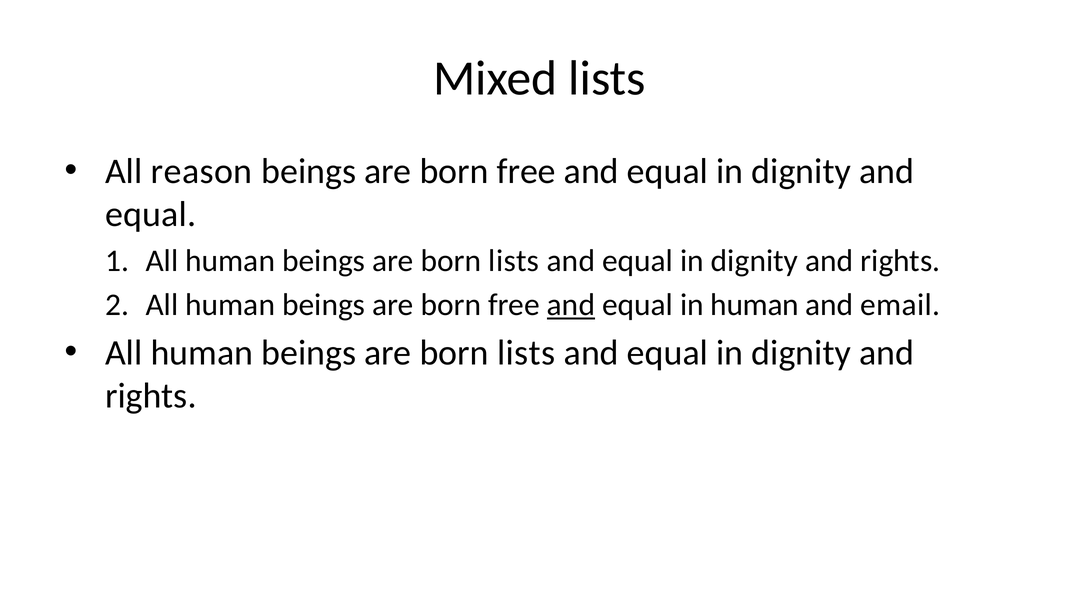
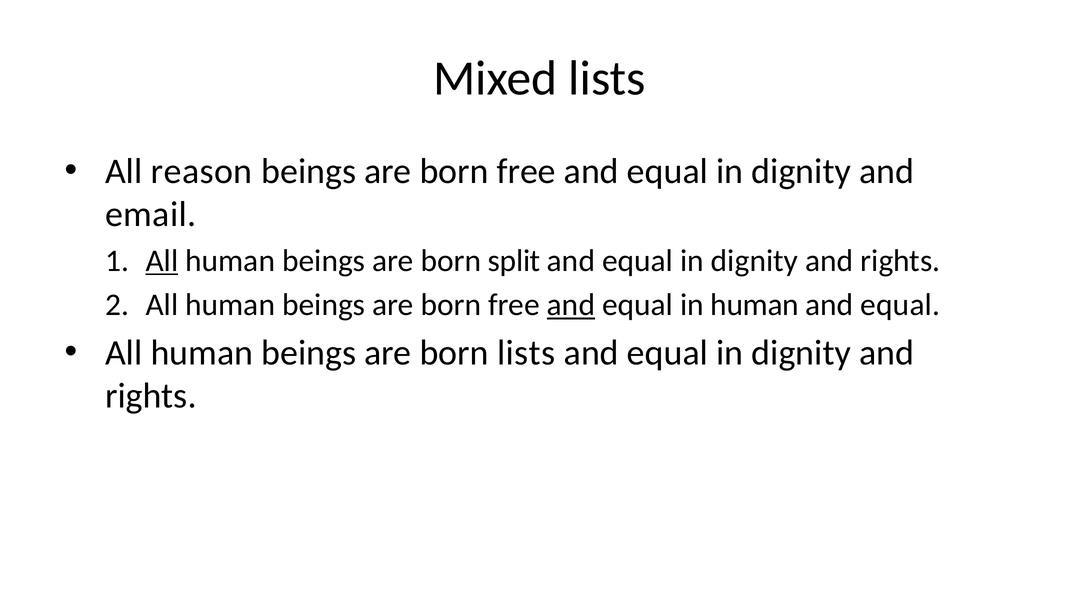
equal: equal -> email (151, 214)
All underline: none -> present (162, 261)
lists: lists -> split (514, 261)
email: email -> equal (900, 305)
